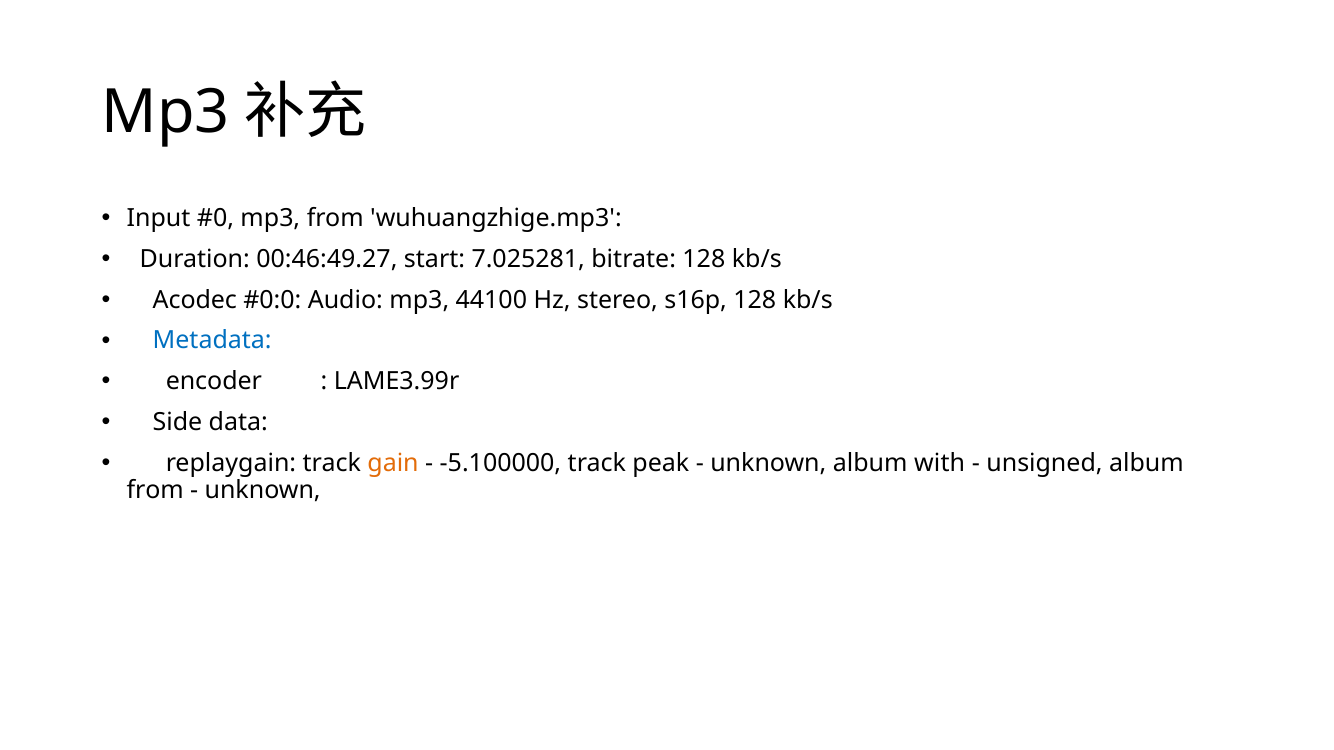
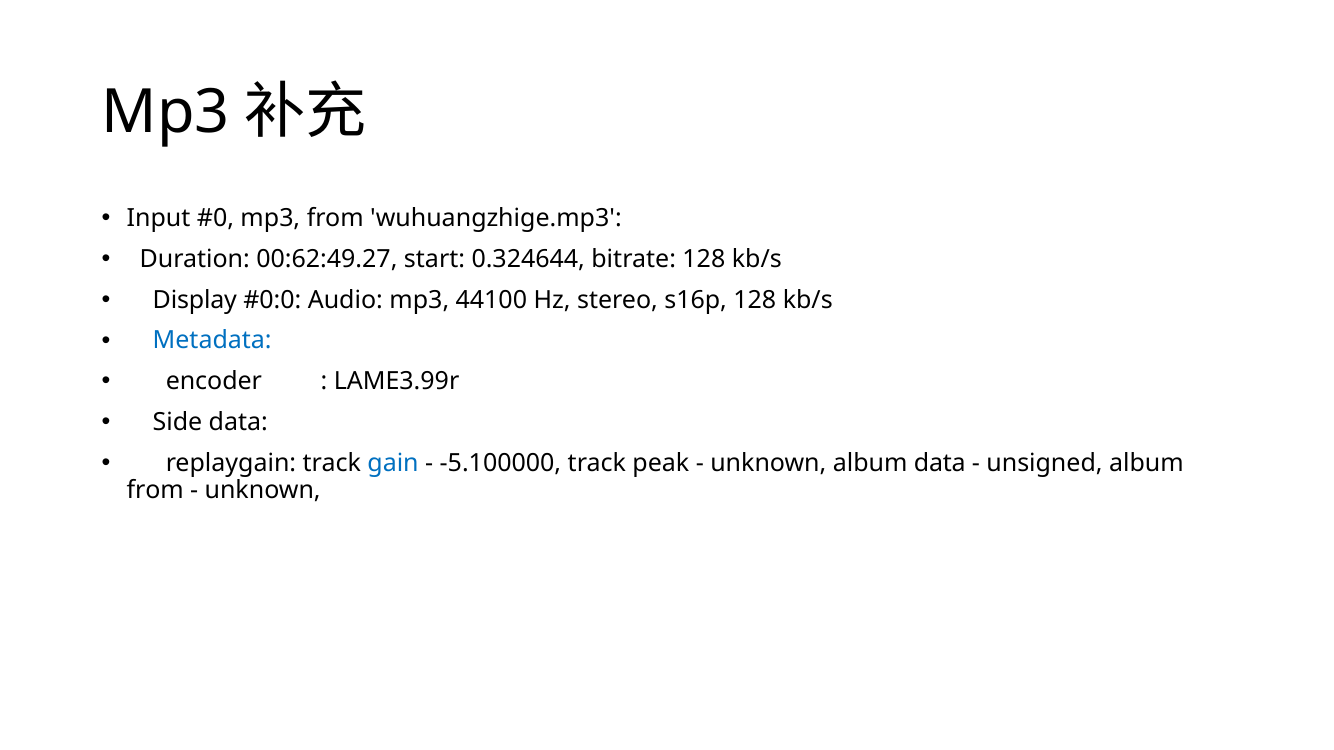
00:46:49.27: 00:46:49.27 -> 00:62:49.27 (327, 259)
7.025281: 7.025281 -> 0.324644 (528, 259)
Acodec: Acodec -> Display (195, 300)
gain colour: orange -> blue (393, 464)
album with: with -> data (940, 464)
